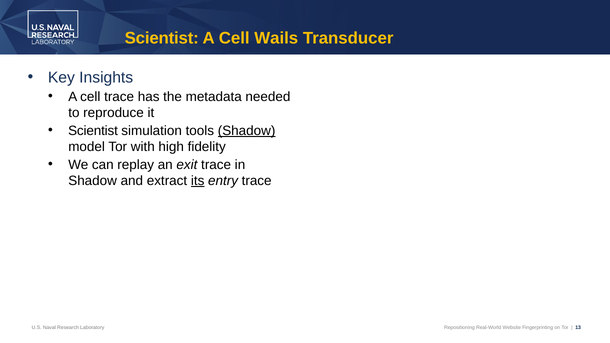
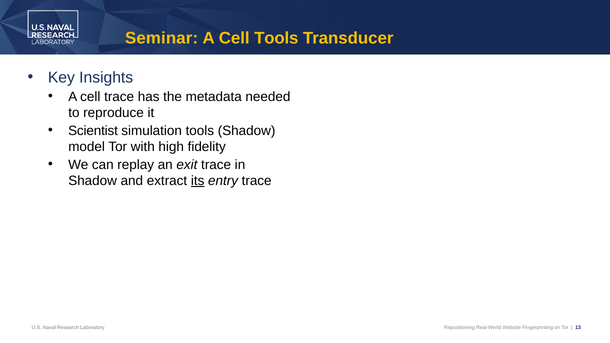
Scientist: Scientist -> Seminar (162, 38)
Cell Wails: Wails -> Tools (276, 38)
Shadow underline: present -> none (247, 131)
